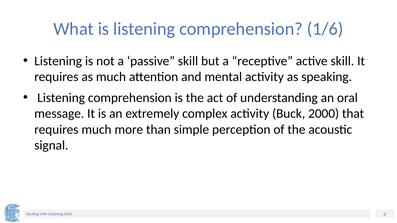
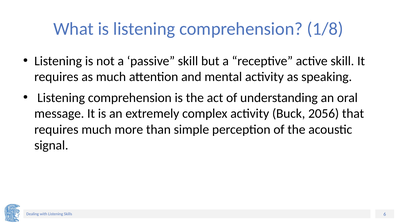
1/6: 1/6 -> 1/8 (325, 29)
2000: 2000 -> 2056 (324, 114)
